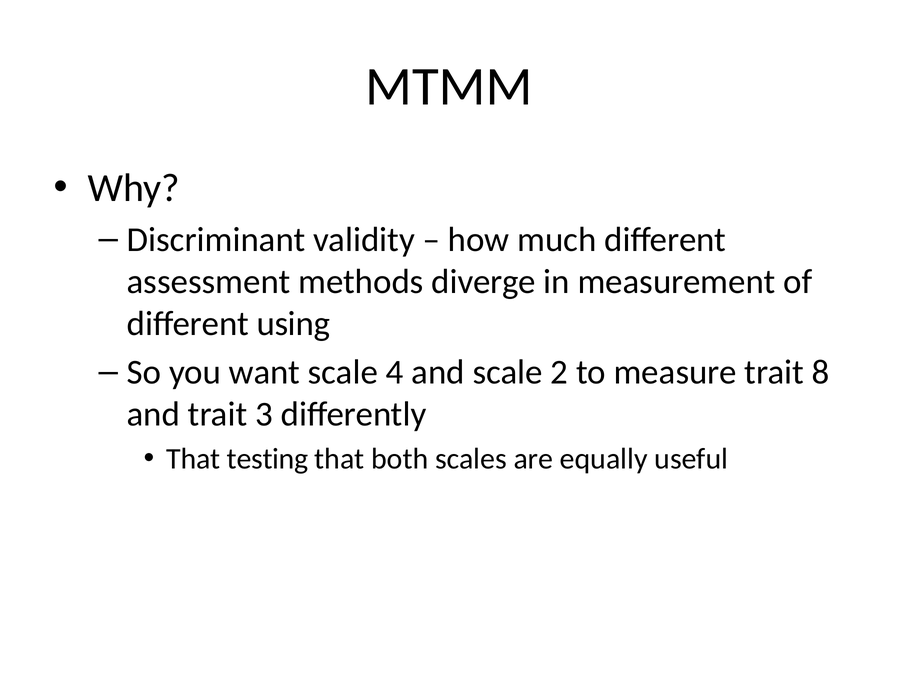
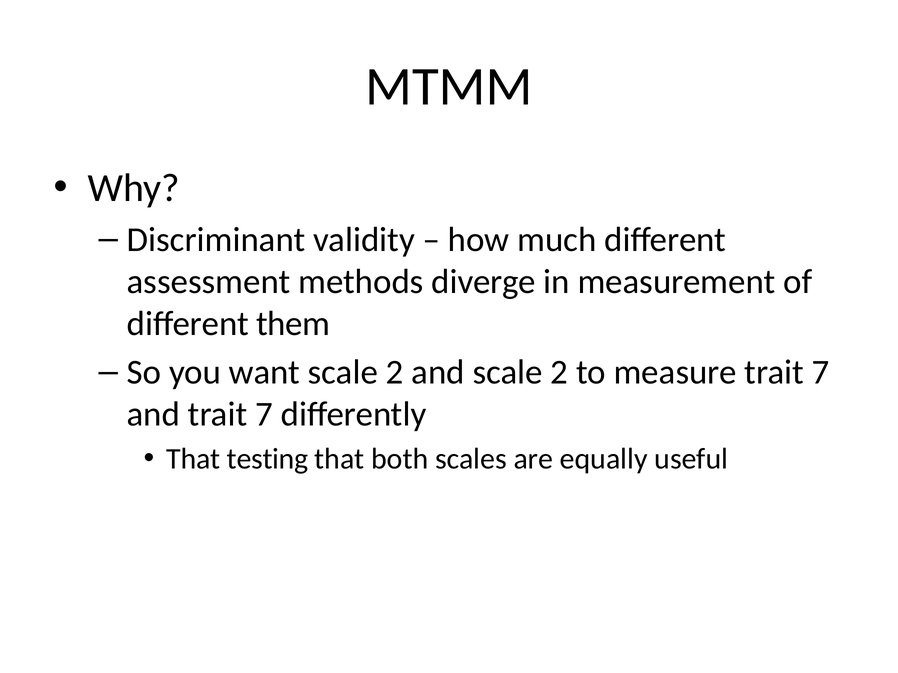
using: using -> them (293, 324)
want scale 4: 4 -> 2 (395, 373)
measure trait 8: 8 -> 7 (821, 373)
and trait 3: 3 -> 7 (264, 415)
